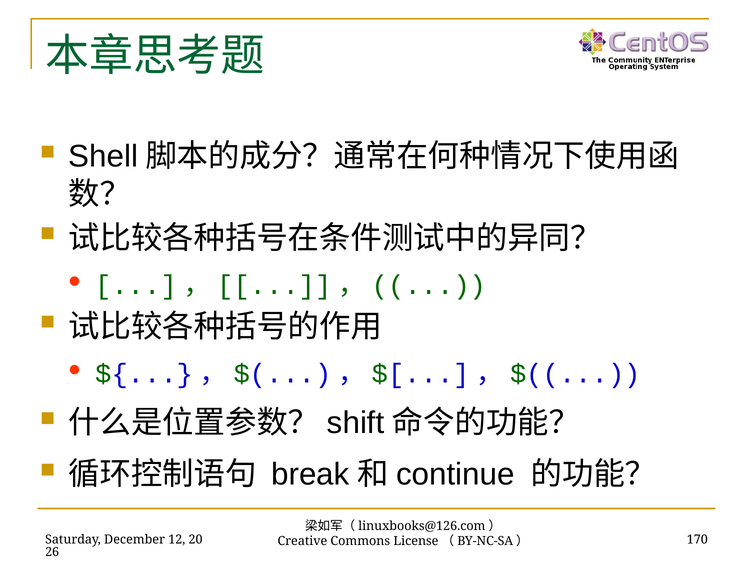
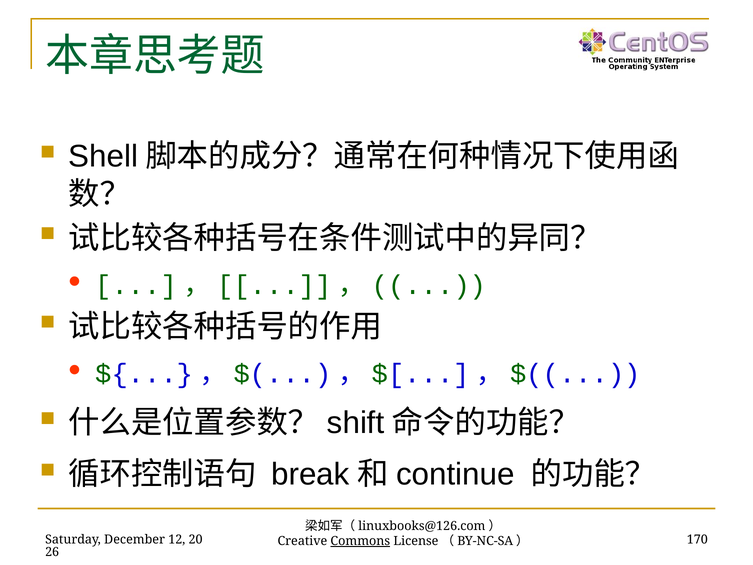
Commons underline: none -> present (360, 541)
